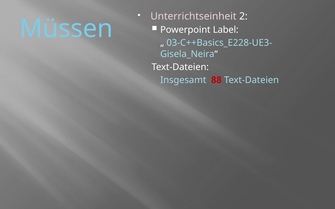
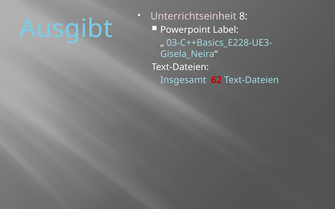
2: 2 -> 8 (243, 16)
Müssen: Müssen -> Ausgibt (66, 29)
88: 88 -> 62 (216, 80)
